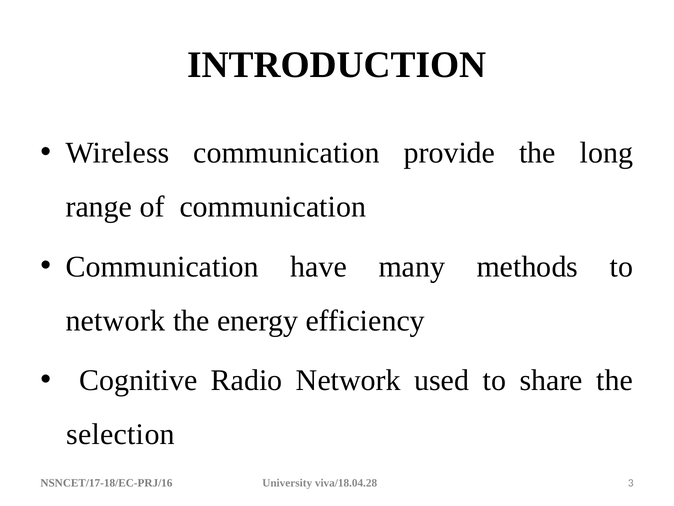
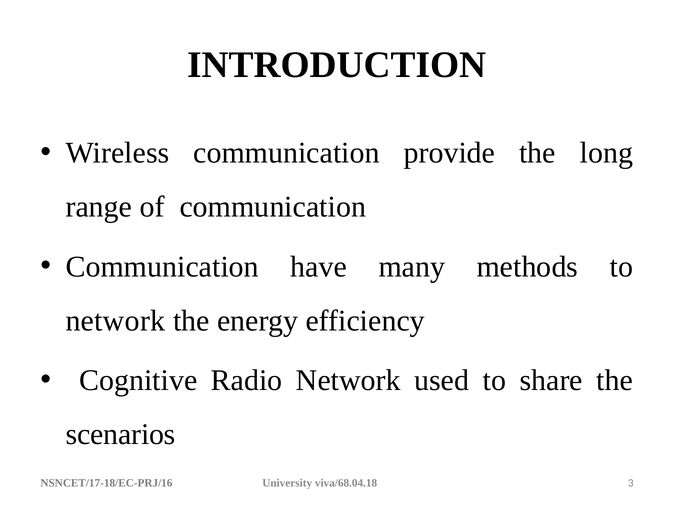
selection: selection -> scenarios (121, 434)
viva/18.04.28: viva/18.04.28 -> viva/68.04.18 (346, 483)
